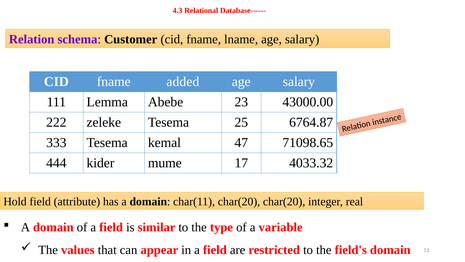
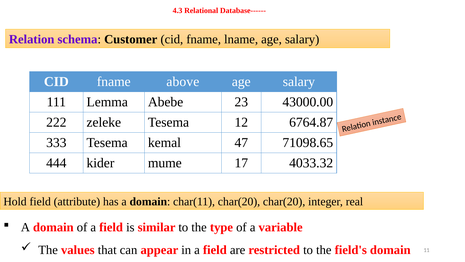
added: added -> above (183, 82)
25: 25 -> 12 (241, 122)
